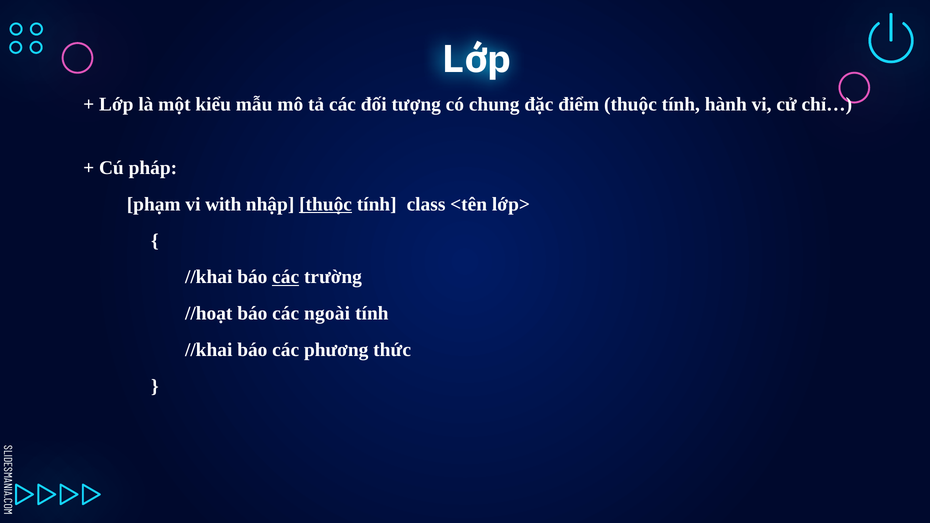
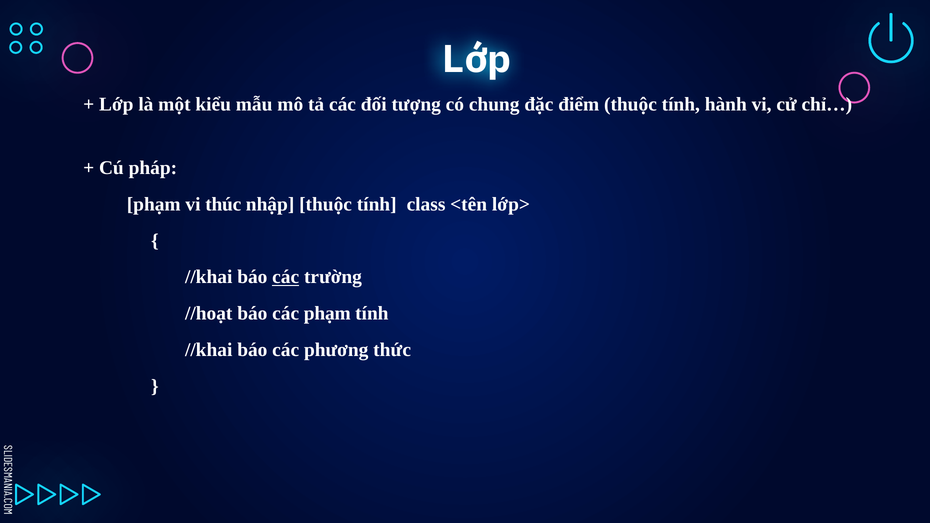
with: with -> thúc (223, 204)
thuộc underline: present -> none (326, 204)
các ngoài: ngoài -> phạm (327, 314)
